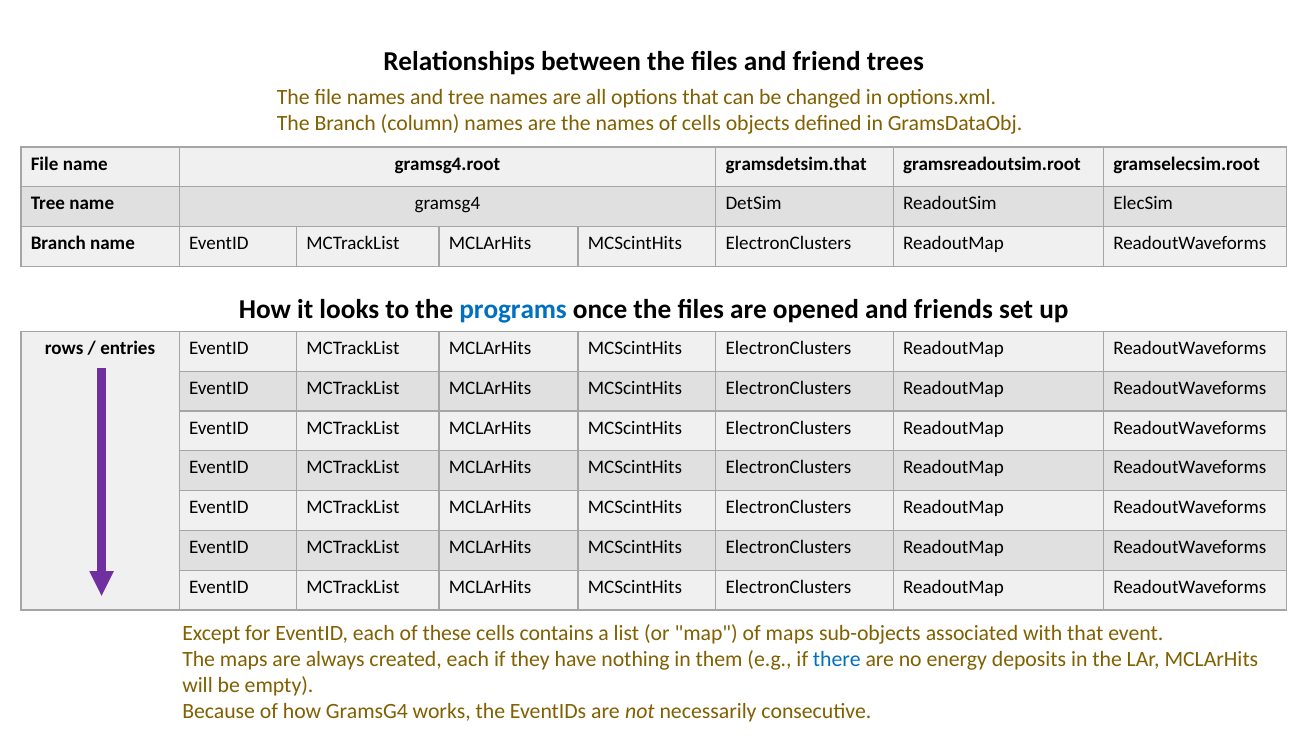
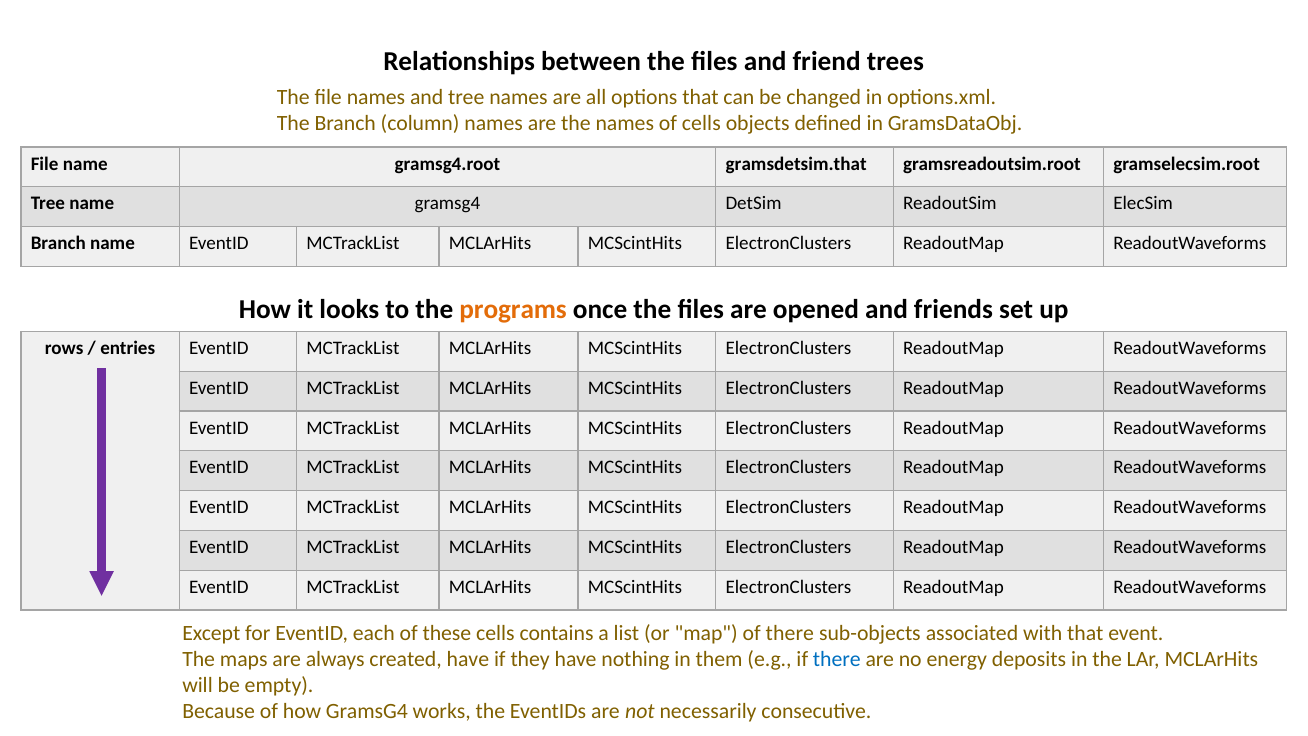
programs colour: blue -> orange (513, 310)
of maps: maps -> there (790, 633)
created each: each -> have (468, 659)
